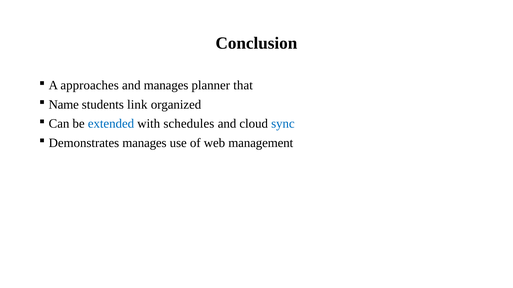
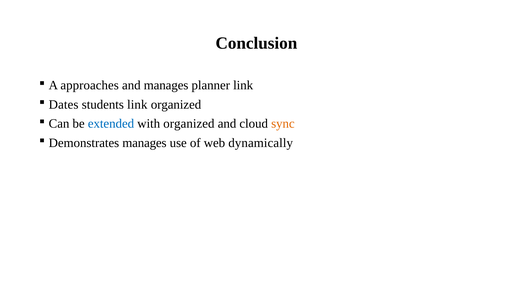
planner that: that -> link (243, 86)
Name: Name -> Dates (64, 105)
with schedules: schedules -> organized (189, 124)
sync colour: blue -> orange (283, 124)
management: management -> dynamically (261, 143)
